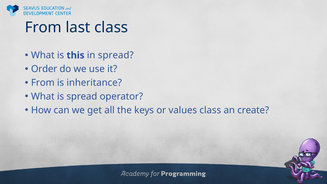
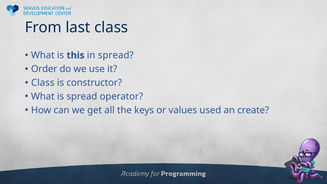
From: From -> Class (43, 83)
inheritance: inheritance -> constructor (94, 83)
values class: class -> used (210, 110)
